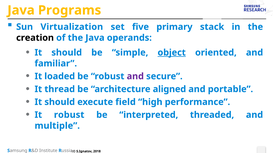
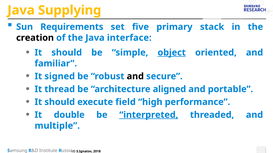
Programs: Programs -> Supplying (70, 10)
Virtualization: Virtualization -> Requirements (72, 27)
operands: operands -> interface (129, 38)
loaded: loaded -> signed (60, 77)
and colour: purple -> black (135, 77)
It robust: robust -> double (69, 115)
interpreted underline: none -> present (149, 115)
